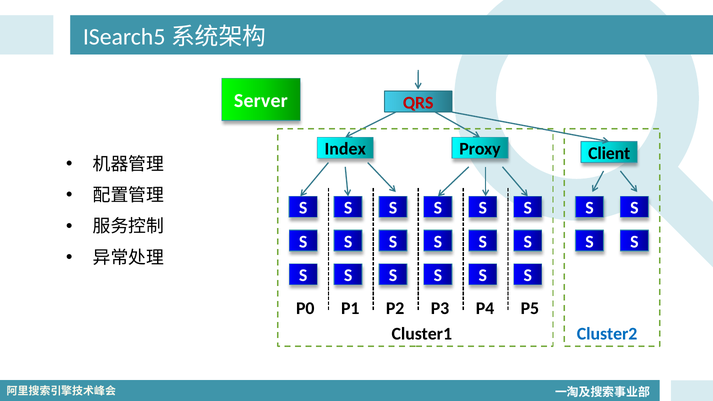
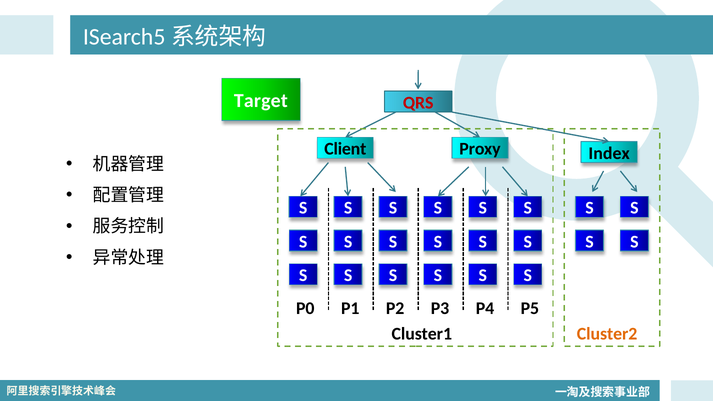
Server: Server -> Target (261, 101)
Index: Index -> Client (345, 149)
Client: Client -> Index (609, 153)
Cluster2 colour: blue -> orange (607, 334)
